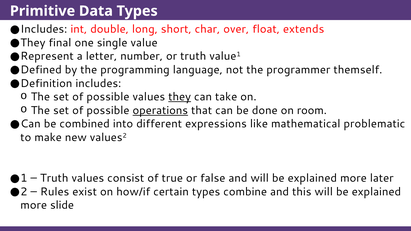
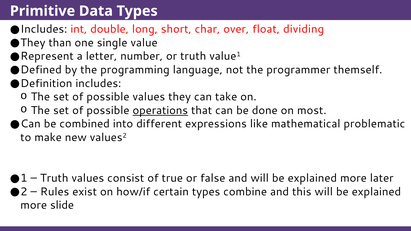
extends: extends -> dividing (304, 29)
final: final -> than (60, 43)
they underline: present -> none (180, 97)
room: room -> most (312, 110)
